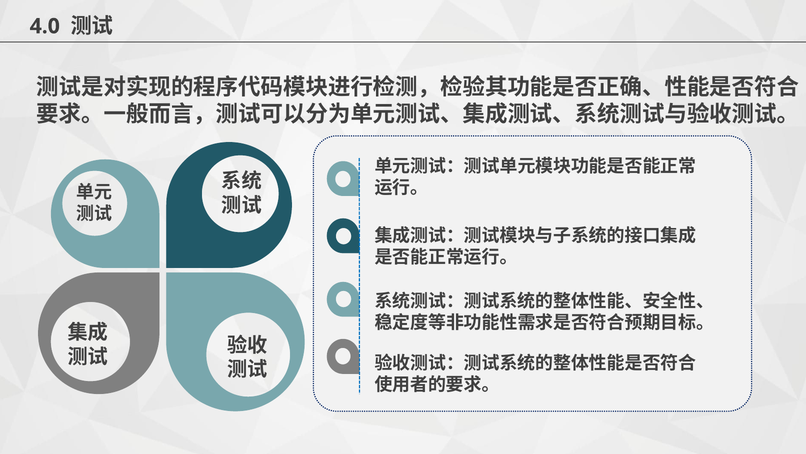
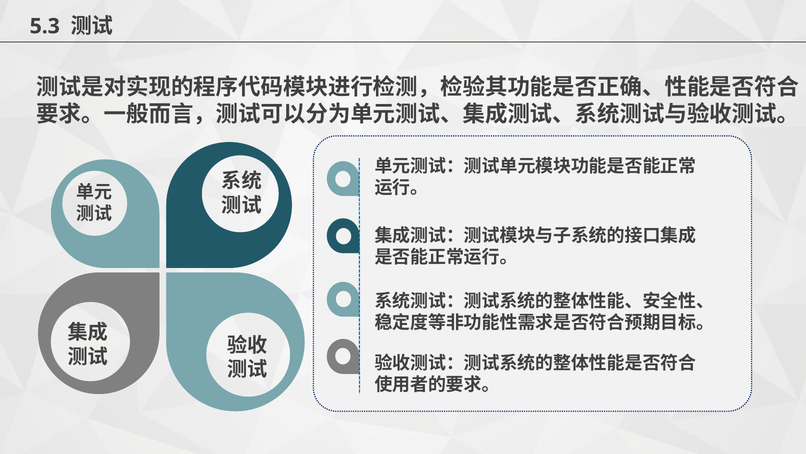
4.0: 4.0 -> 5.3 (45, 26)
